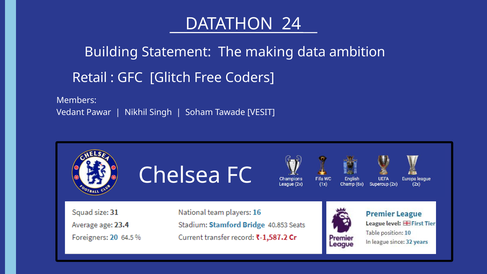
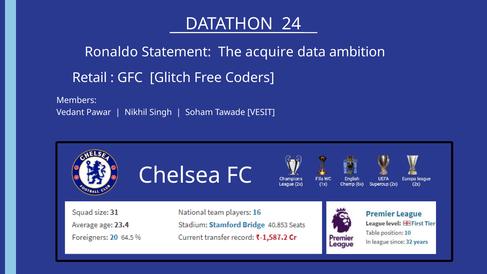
Building: Building -> Ronaldo (111, 52)
making: making -> acquire (269, 52)
